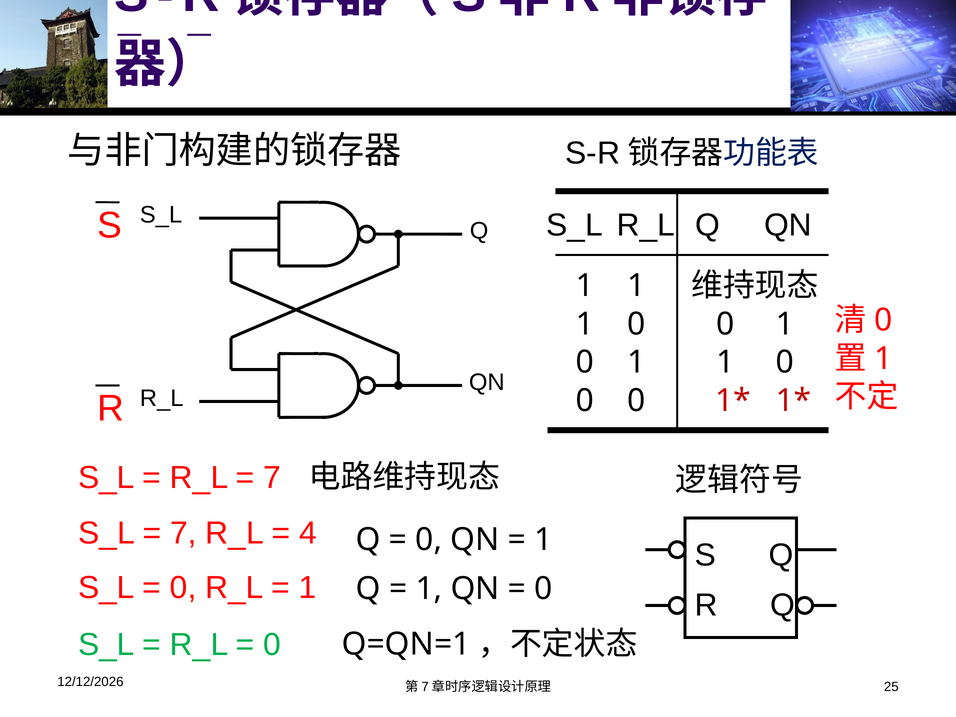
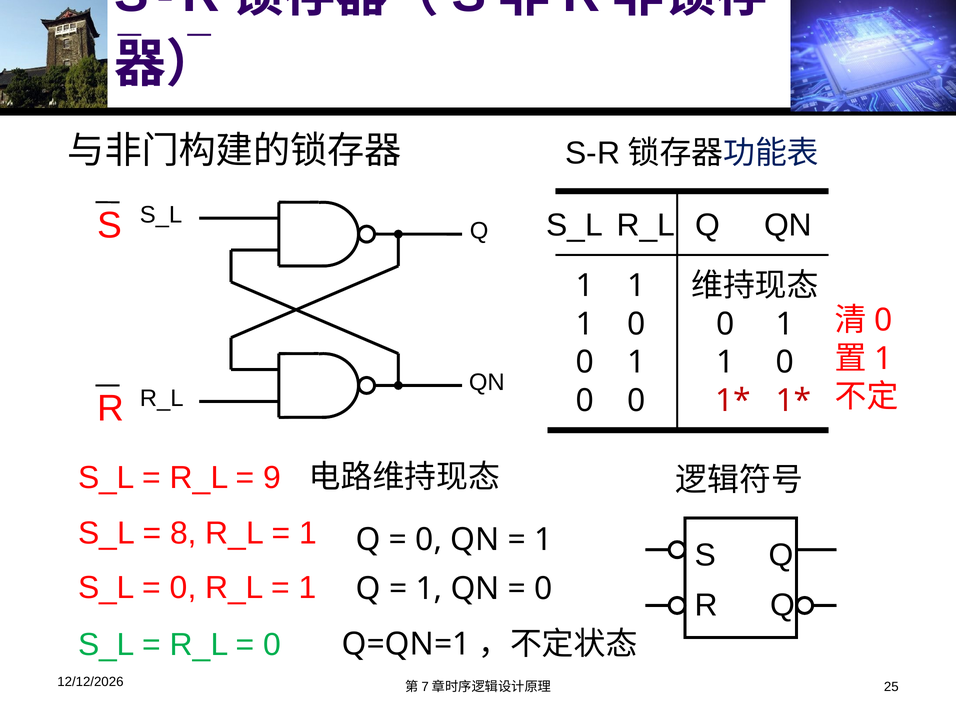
7: 7 -> 9 (272, 478)
7: 7 -> 8 (183, 533)
4: 4 -> 1 (308, 533)
